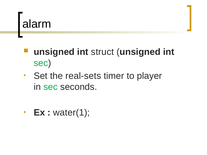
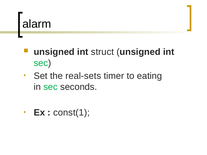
player: player -> eating (150, 76)
water(1: water(1 -> const(1 (71, 113)
